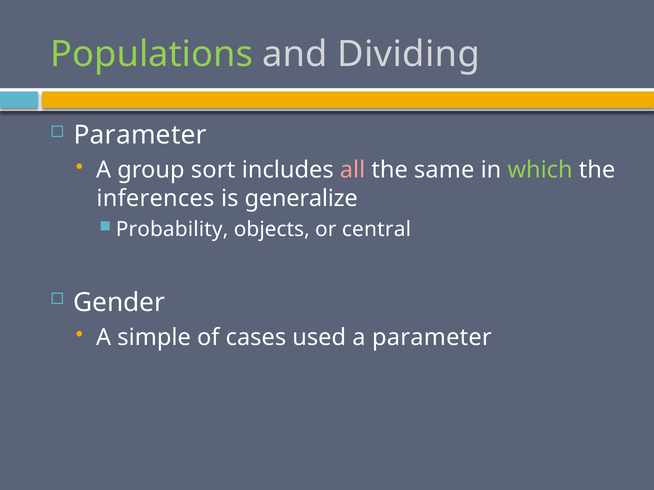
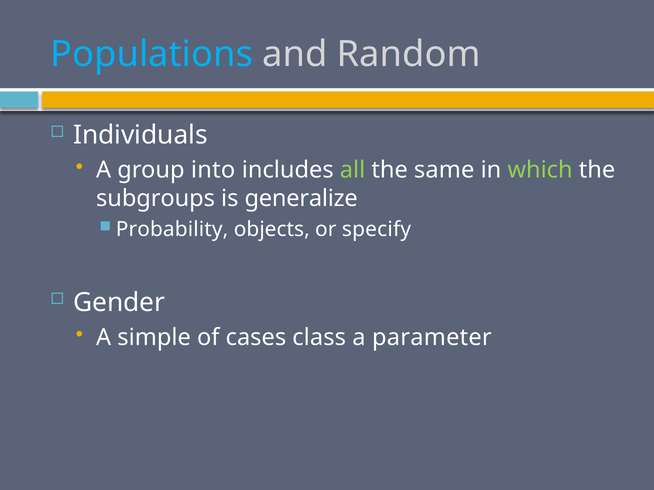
Populations colour: light green -> light blue (152, 54)
Dividing: Dividing -> Random (409, 54)
Parameter: Parameter -> Individuals (140, 135)
sort: sort -> into (213, 170)
all colour: pink -> light green (353, 170)
inferences: inferences -> subgroups (156, 199)
central: central -> specify (376, 230)
used: used -> class (319, 338)
